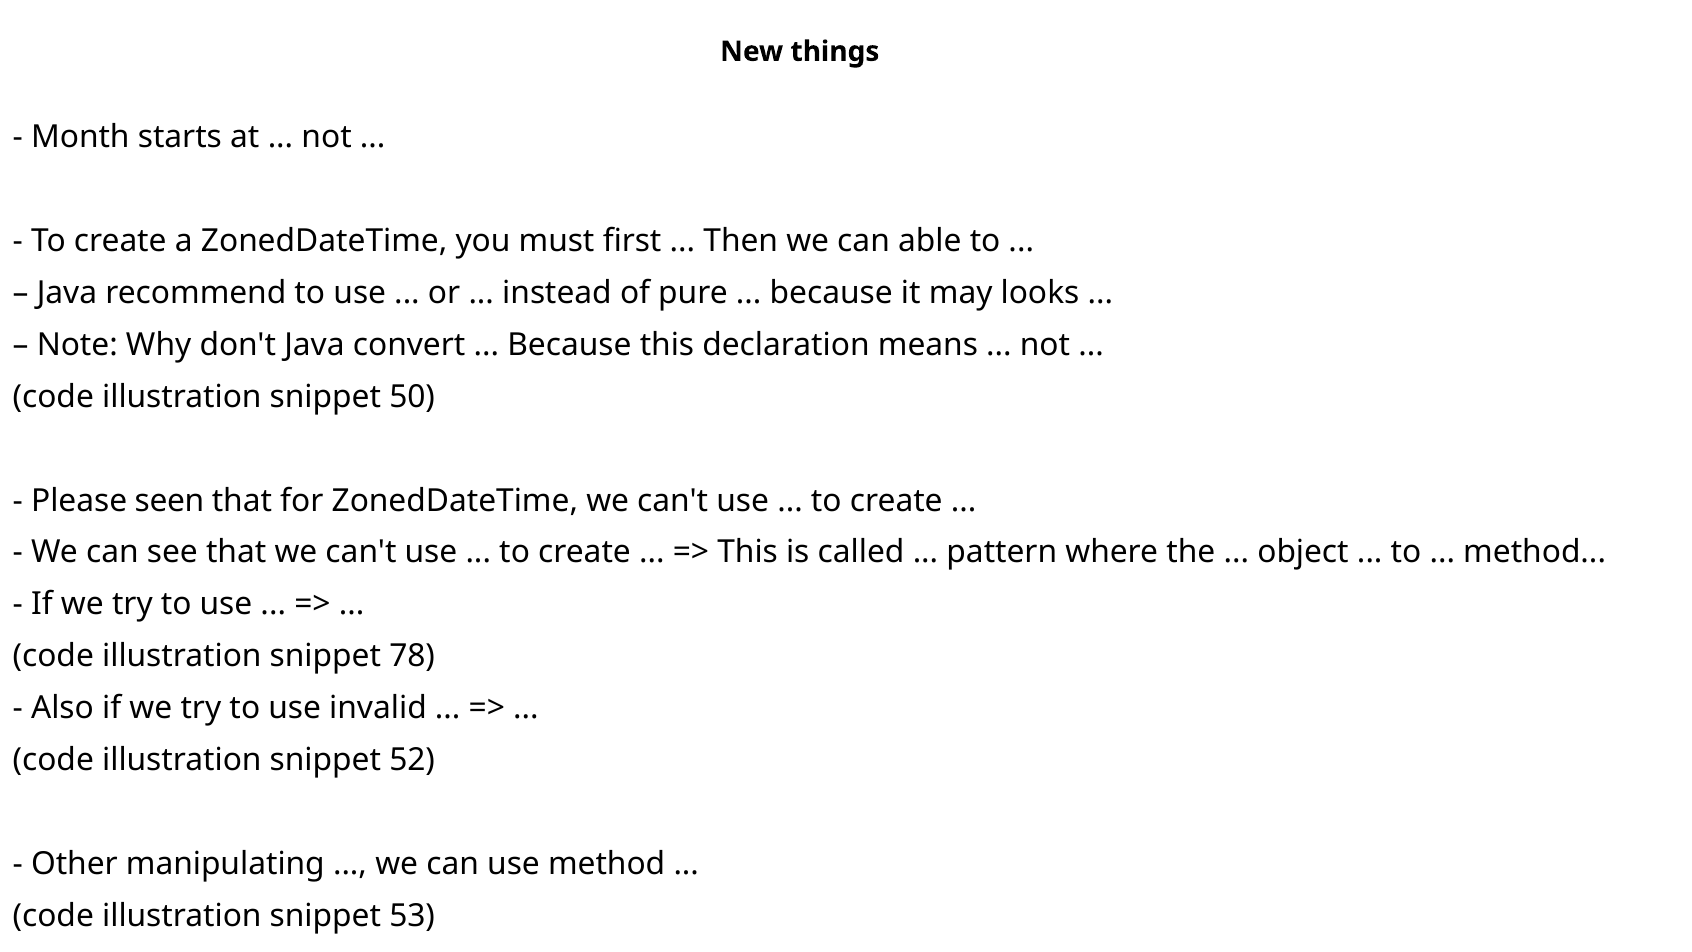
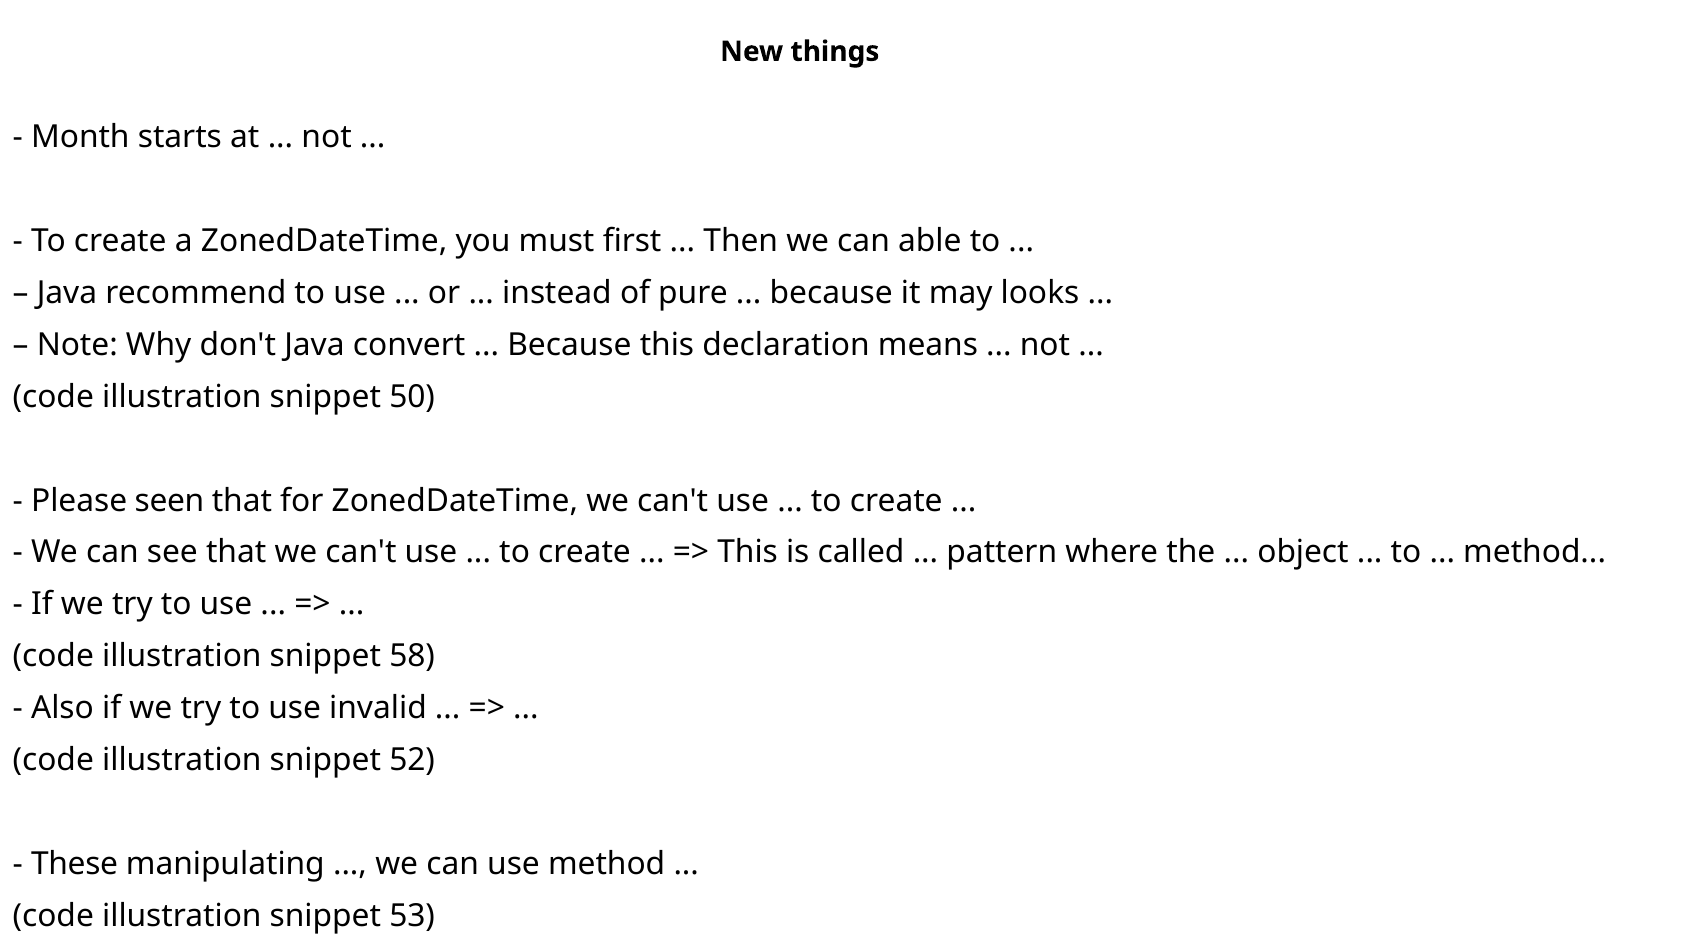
78: 78 -> 58 (412, 656)
Other: Other -> These (75, 864)
